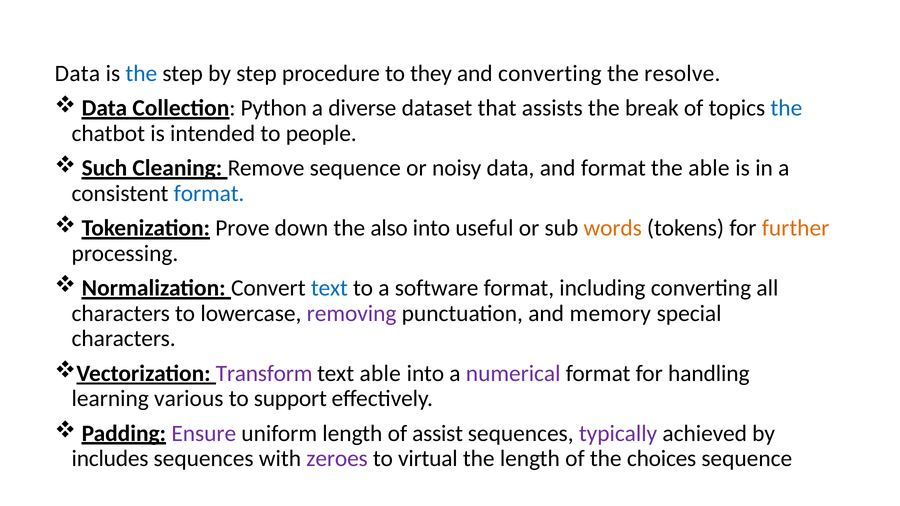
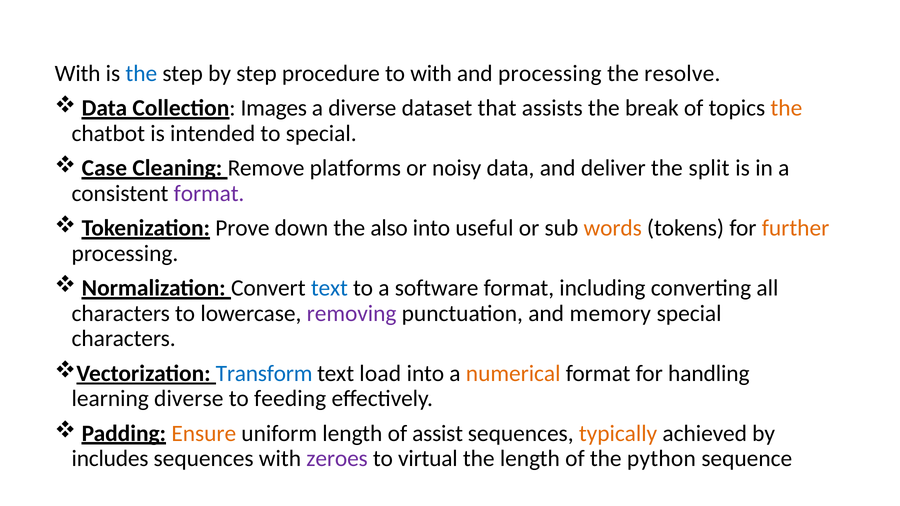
Data: Data -> With (78, 74)
to they: they -> with (431, 74)
and converting: converting -> processing (550, 74)
Python: Python -> Images (274, 108)
the colour: blue -> orange (786, 108)
to people: people -> special (321, 134)
Such: Such -> Case (104, 168)
Remove sequence: sequence -> platforms (355, 168)
and format: format -> deliver (613, 168)
the able: able -> split (709, 168)
format colour: blue -> purple (209, 194)
Transform colour: purple -> blue (264, 374)
text able: able -> load (380, 374)
numerical colour: purple -> orange (513, 374)
learning various: various -> diverse (189, 399)
support: support -> feeding (290, 399)
Ensure colour: purple -> orange (204, 434)
typically colour: purple -> orange (618, 434)
choices: choices -> python (661, 459)
